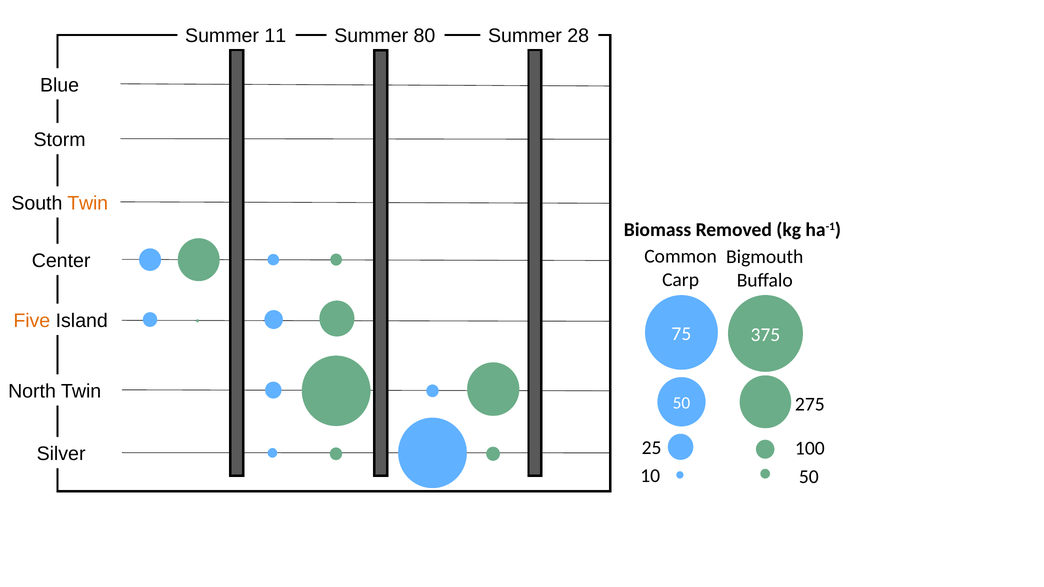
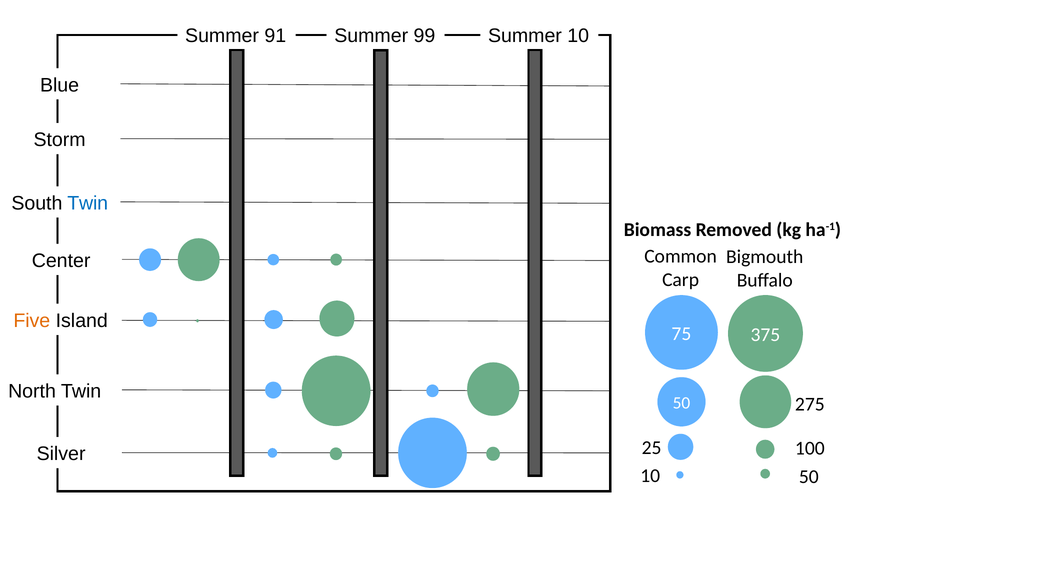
11: 11 -> 91 (275, 36)
80: 80 -> 99 (424, 36)
Summer 28: 28 -> 10 (578, 36)
Twin colour: orange -> blue (88, 203)
